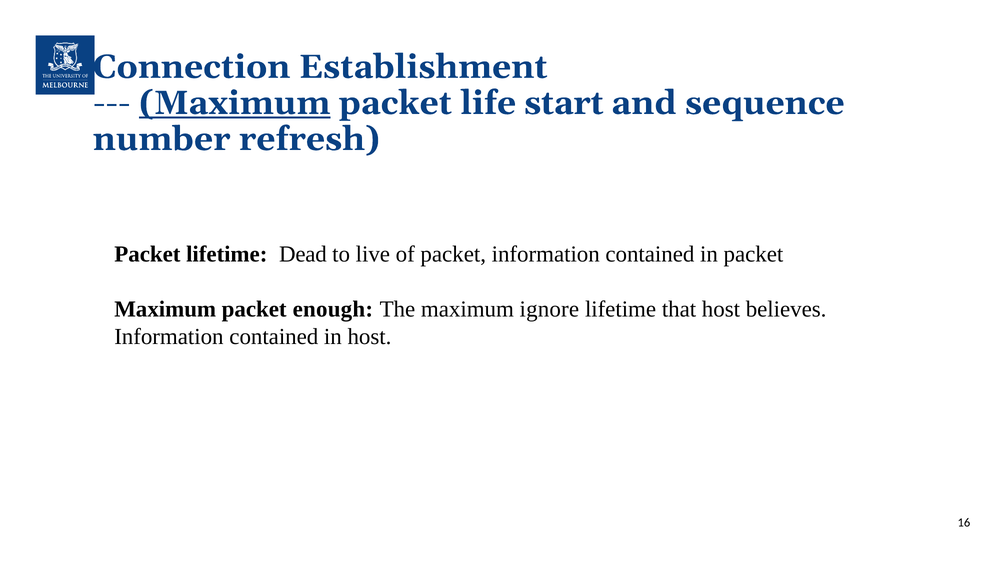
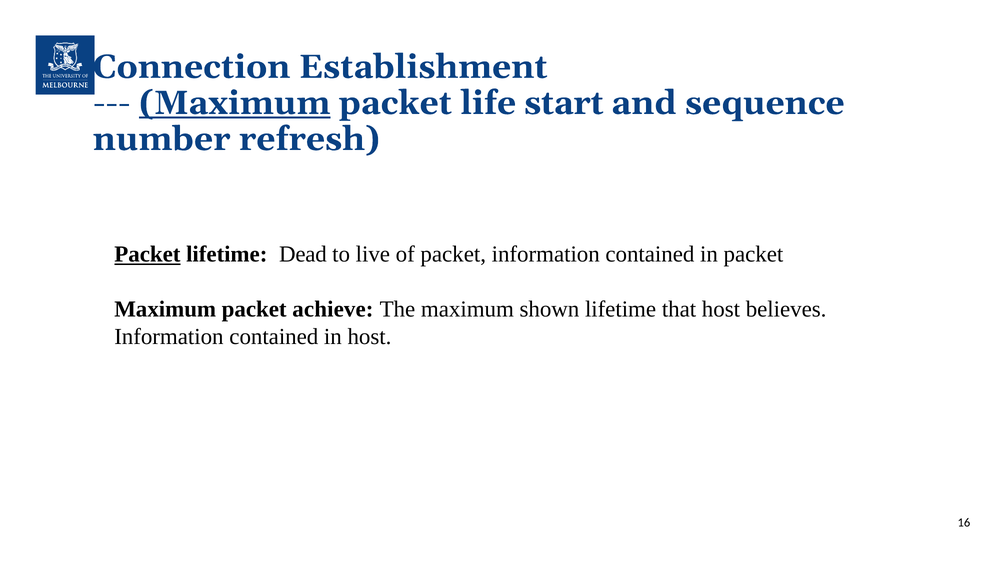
Packet underline: none -> present (147, 255)
enough: enough -> achieve (333, 310)
ignore: ignore -> shown (549, 310)
